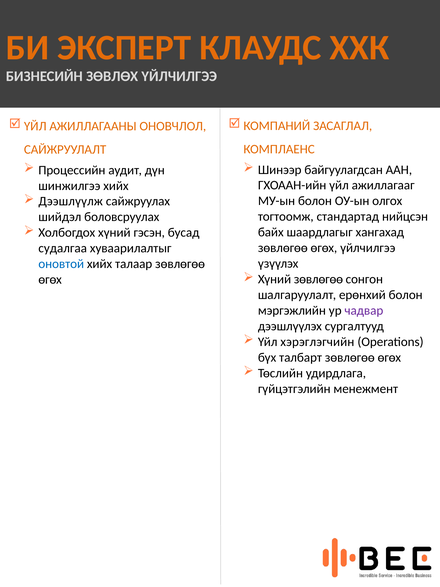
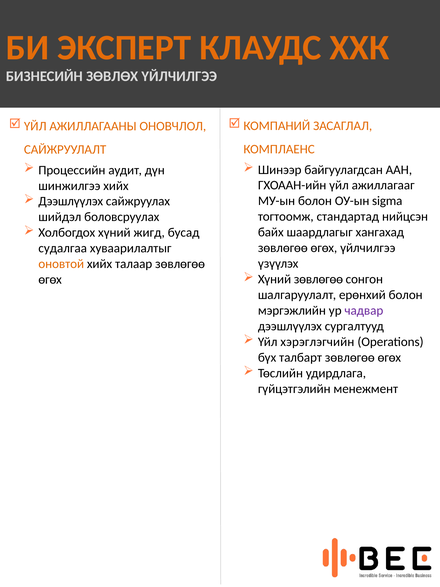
Дээшлүүлж: Дээшлүүлж -> Дээшлүүлэх (71, 201)
олгох: олгох -> sigma (387, 201)
гэсэн: гэсэн -> жигд (149, 233)
оновтой colour: blue -> orange (61, 264)
